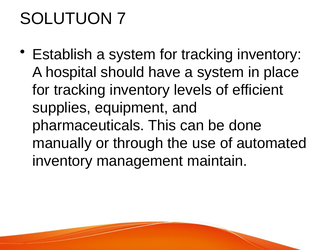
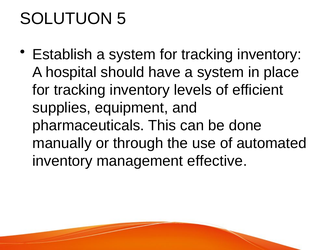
7: 7 -> 5 (122, 19)
maintain: maintain -> effective (217, 161)
